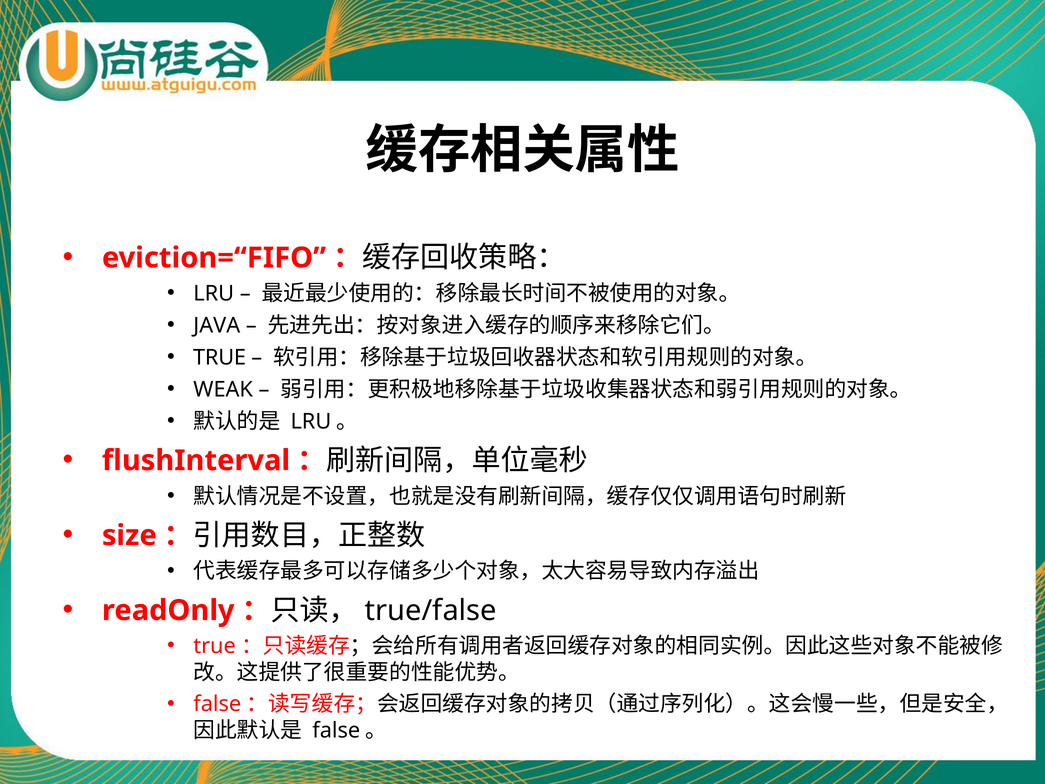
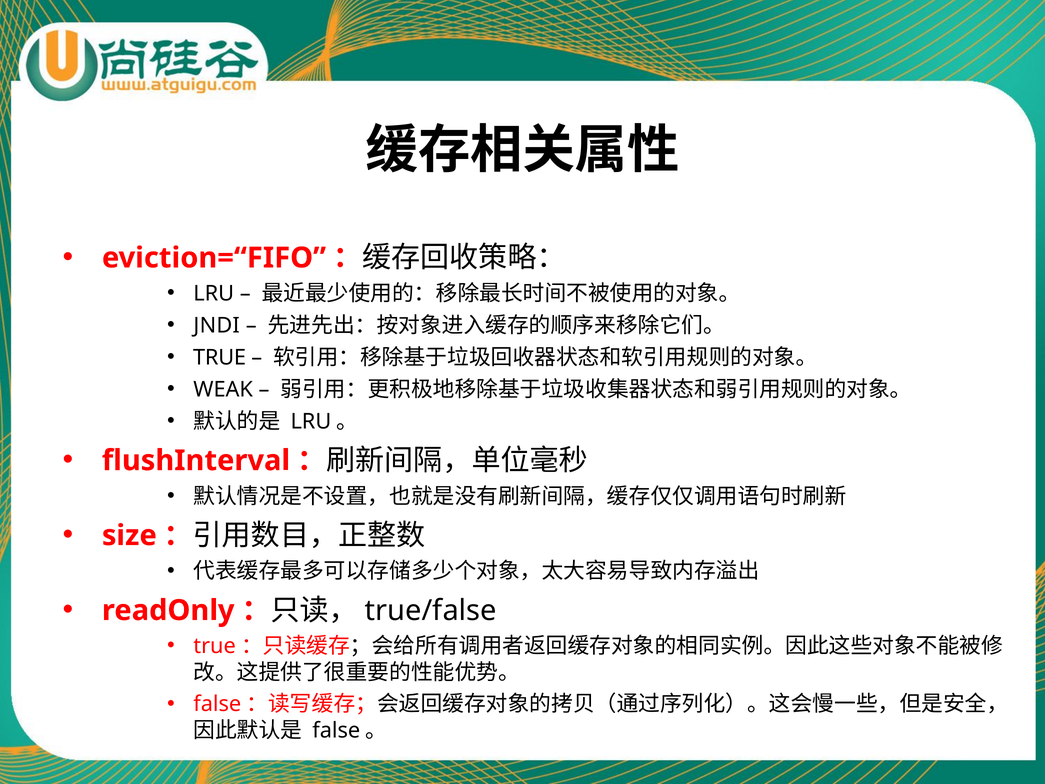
JAVA: JAVA -> JNDI (217, 325)
